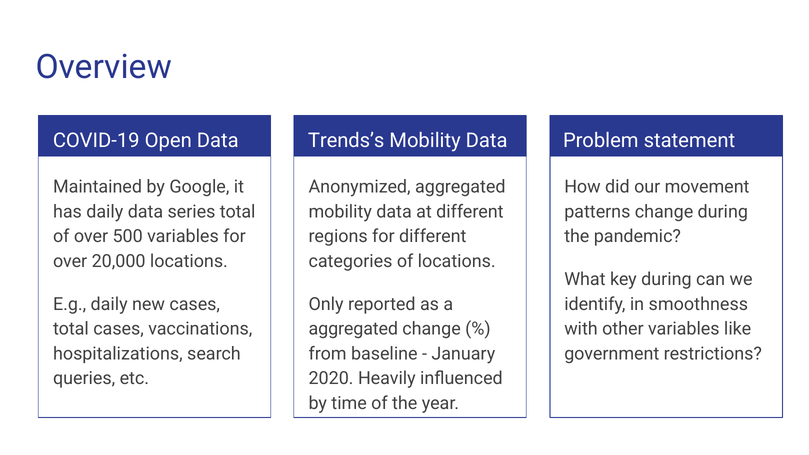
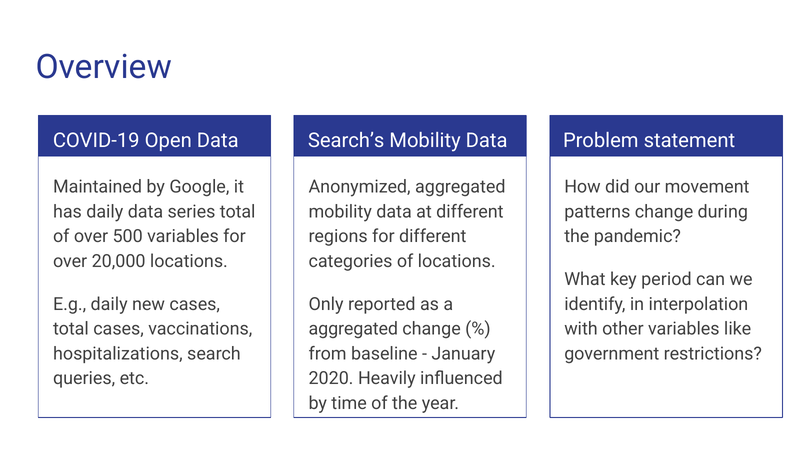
Trends’s: Trends’s -> Search’s (346, 141)
key during: during -> period (666, 279)
smoothness: smoothness -> interpolation (698, 304)
